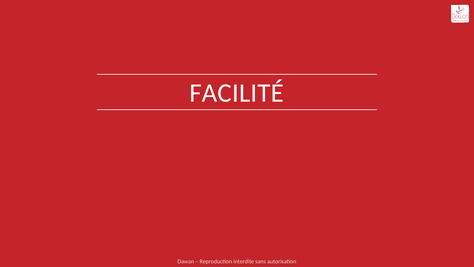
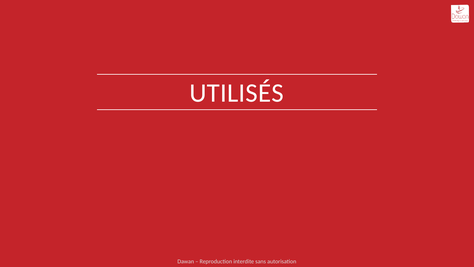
FACILITÉ: FACILITÉ -> UTILISÉS (237, 93)
